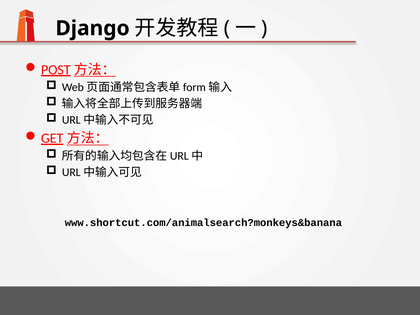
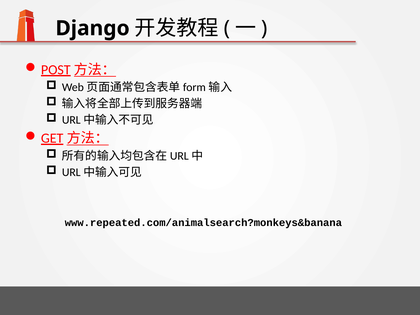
www.shortcut.com/animalsearch?monkeys&banana: www.shortcut.com/animalsearch?monkeys&banana -> www.repeated.com/animalsearch?monkeys&banana (203, 223)
